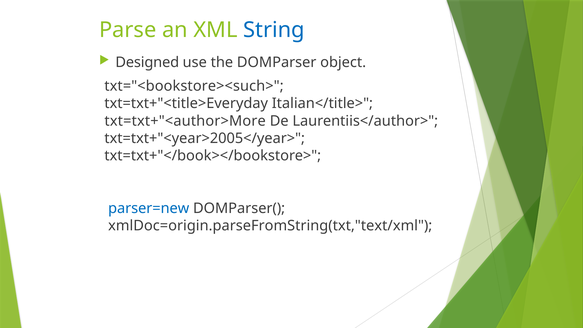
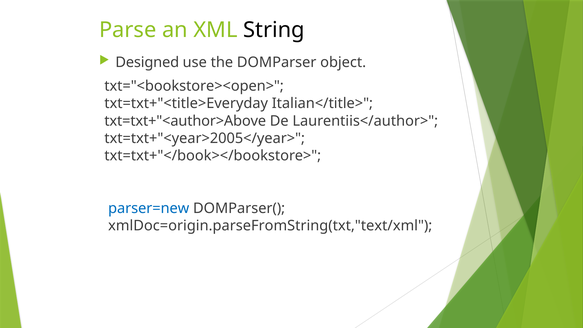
String colour: blue -> black (274, 30)
txt="<bookstore><such>: txt="<bookstore><such> -> txt="<bookstore><open> (194, 86)
txt=txt+"<author>More: txt=txt+"<author>More -> txt=txt+"<author>Above (185, 121)
